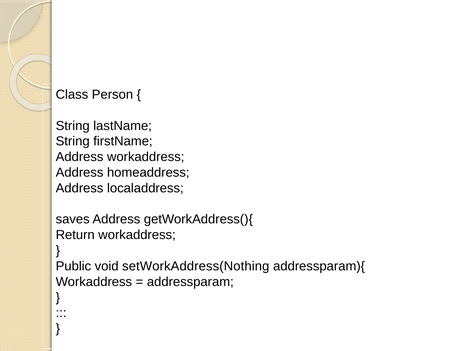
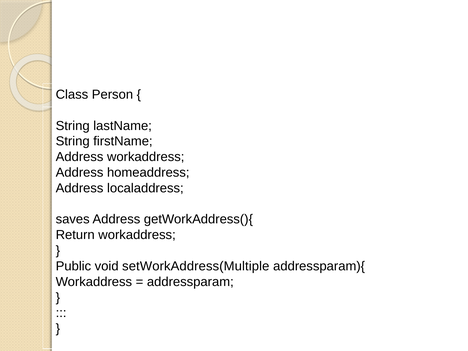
setWorkAddress(Nothing: setWorkAddress(Nothing -> setWorkAddress(Multiple (196, 266)
